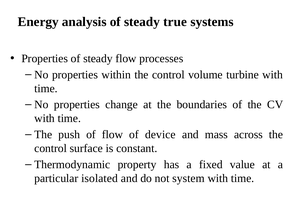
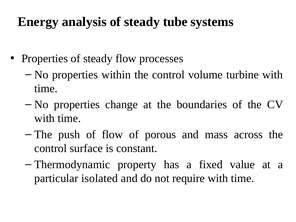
true: true -> tube (175, 22)
device: device -> porous (160, 135)
system: system -> require (189, 178)
